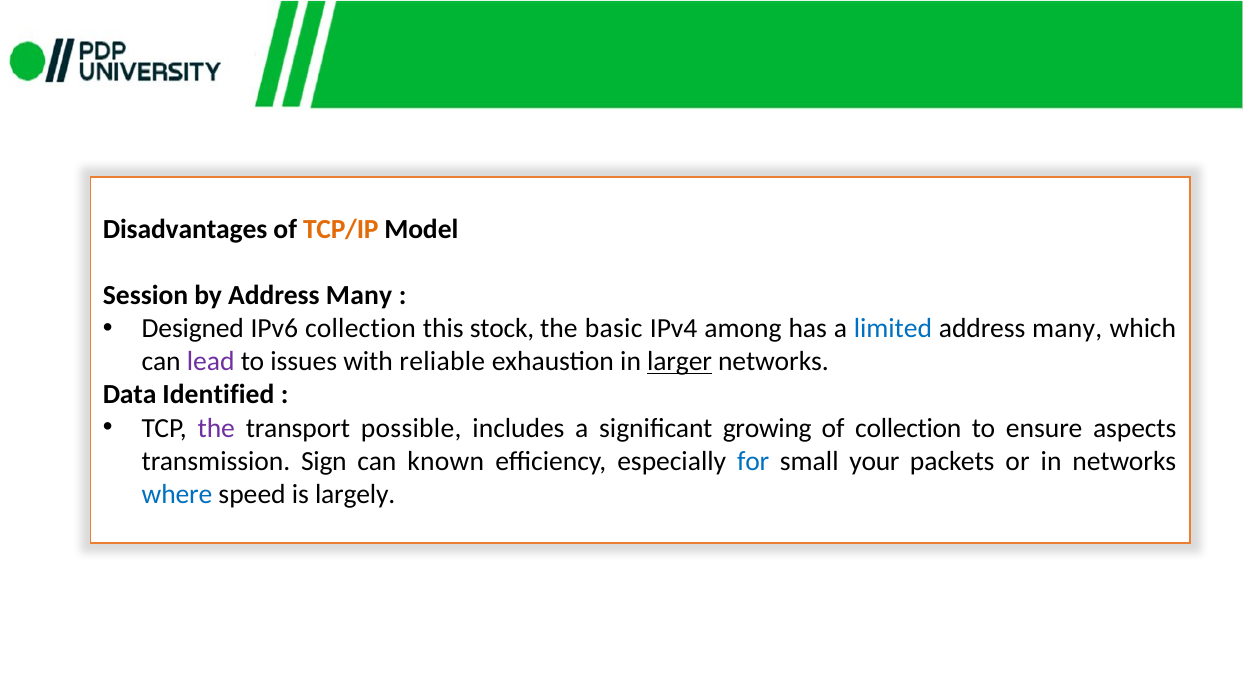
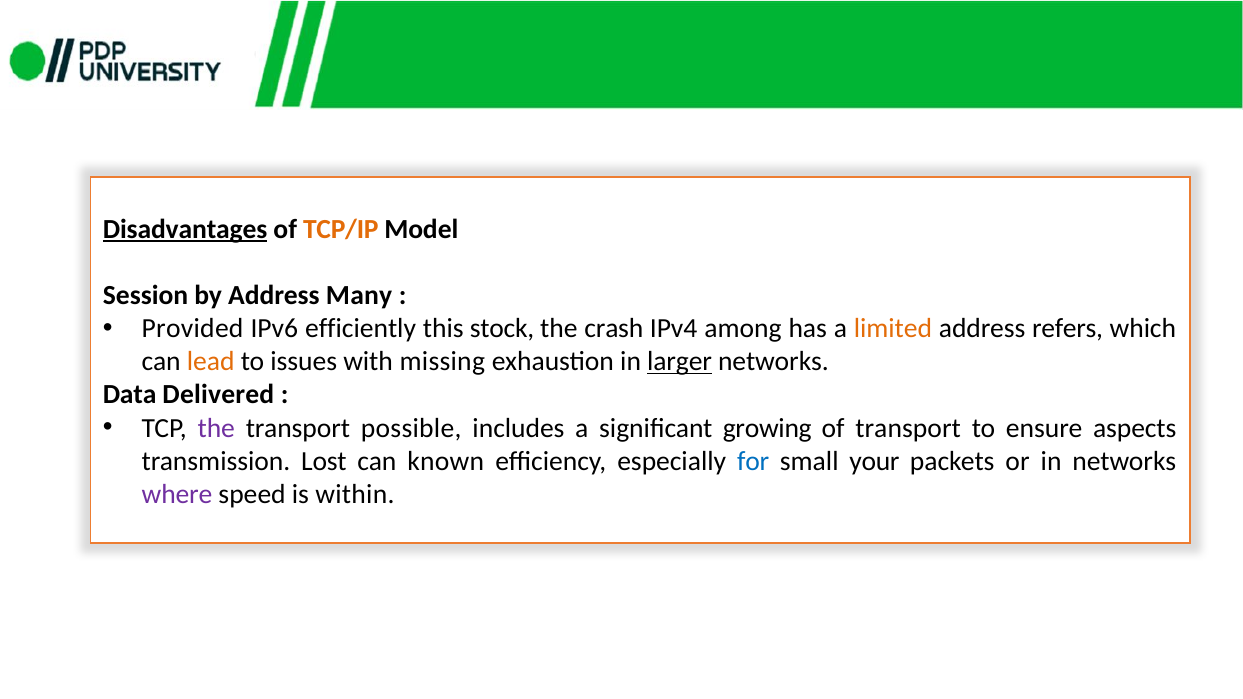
Disadvantages underline: none -> present (185, 229)
Designed: Designed -> Provided (193, 329)
IPv6 collection: collection -> efficiently (361, 329)
basic: basic -> crash (614, 329)
limited colour: blue -> orange (893, 329)
many: many -> refers (1068, 329)
lead colour: purple -> orange (211, 362)
reliable: reliable -> missing (442, 362)
Identified: Identified -> Delivered (218, 395)
of collection: collection -> transport (908, 428)
Sign: Sign -> Lost (324, 461)
where colour: blue -> purple (177, 494)
largely: largely -> within (355, 494)
